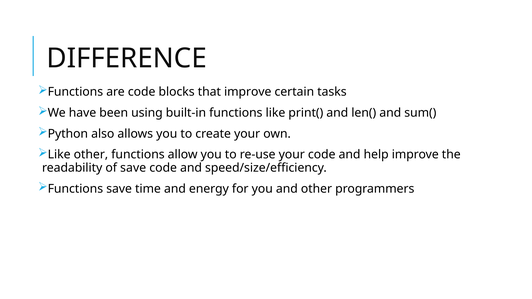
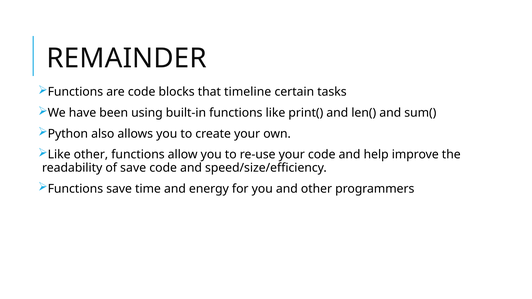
DIFFERENCE: DIFFERENCE -> REMAINDER (127, 58)
that improve: improve -> timeline (248, 92)
